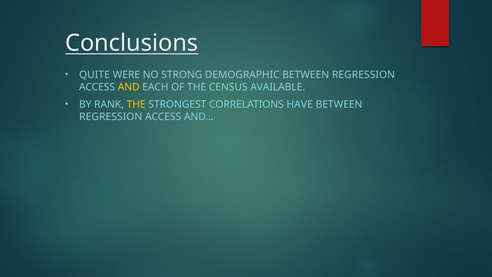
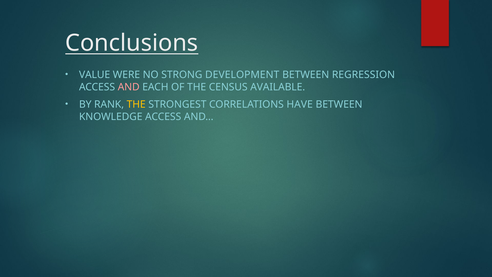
QUITE: QUITE -> VALUE (95, 75)
DEMOGRAPHIC: DEMOGRAPHIC -> DEVELOPMENT (242, 75)
AND colour: yellow -> pink (129, 87)
REGRESSION: REGRESSION -> KNOWLEDGE (111, 117)
